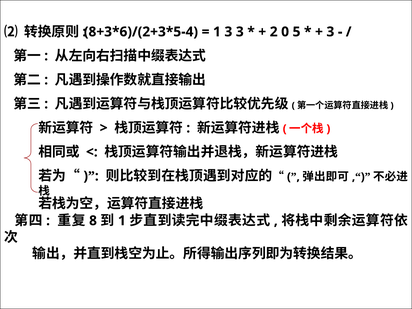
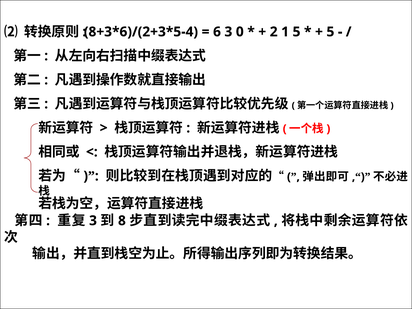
1: 1 -> 6 (217, 32)
3 3: 3 -> 0 (240, 32)
0: 0 -> 1 (285, 32)
3: 3 -> 5 (330, 32)
8: 8 -> 3 (93, 221)
1: 1 -> 8 (122, 221)
